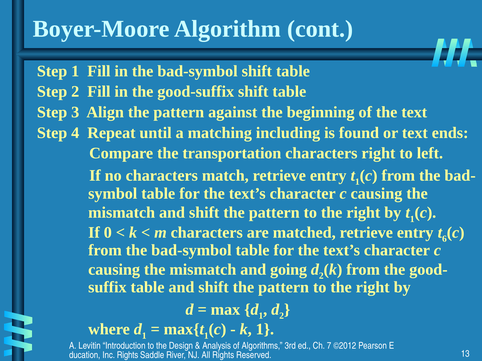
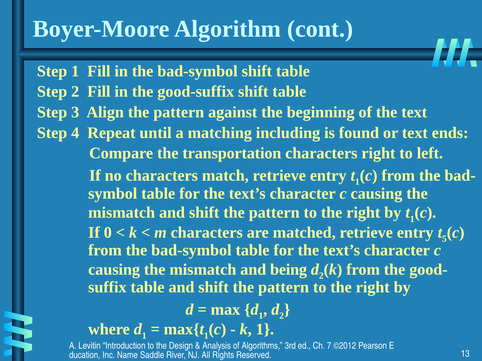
6: 6 -> 5 (444, 239)
going: going -> being (289, 270)
Inc Rights: Rights -> Name (127, 355)
